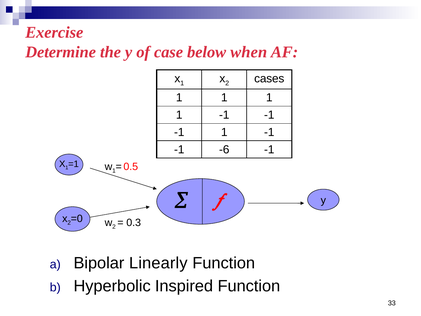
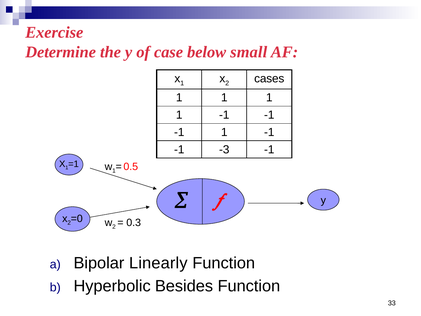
when: when -> small (249, 52)
-6: -6 -> -3 (224, 149)
Inspired: Inspired -> Besides (184, 286)
